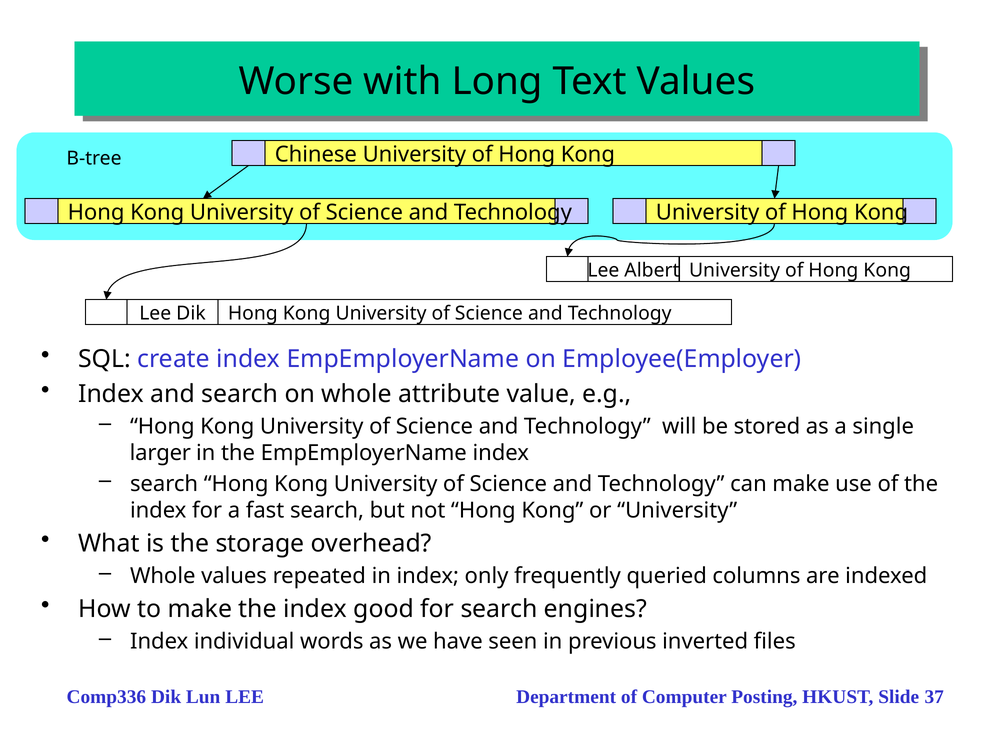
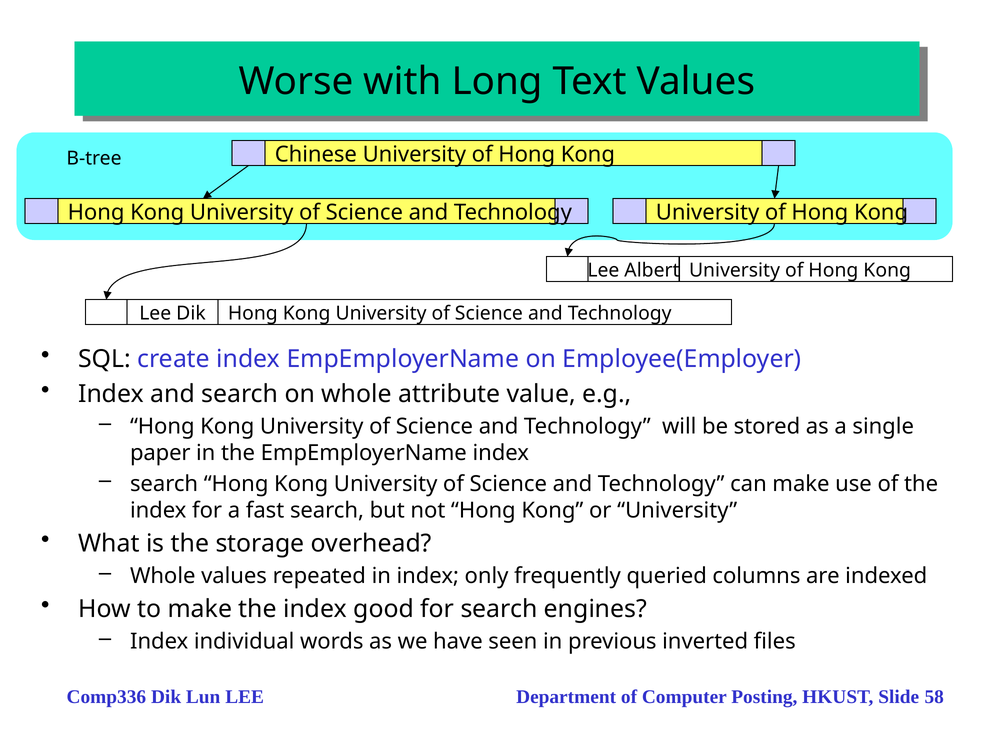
larger: larger -> paper (160, 453)
37: 37 -> 58 (934, 697)
